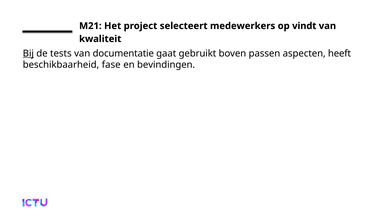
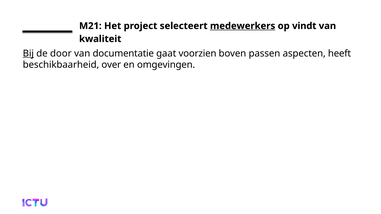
medewerkers underline: none -> present (243, 26)
tests: tests -> door (61, 53)
gebruikt: gebruikt -> voorzien (197, 53)
fase: fase -> over (111, 65)
bevindingen: bevindingen -> omgevingen (166, 65)
